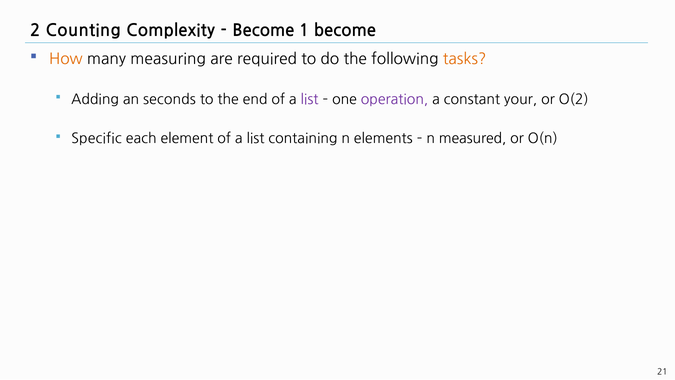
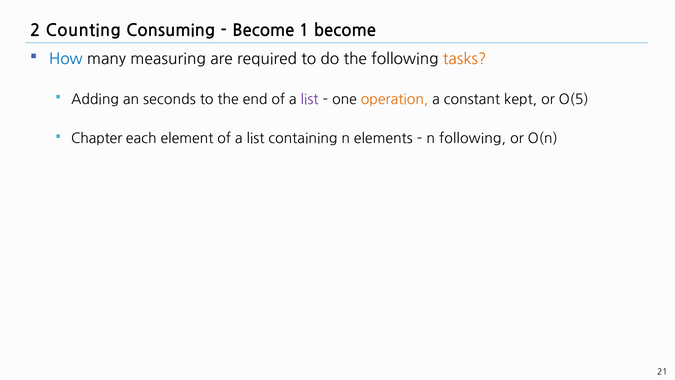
Complexity: Complexity -> Consuming (171, 31)
How colour: orange -> blue (66, 59)
operation colour: purple -> orange (395, 99)
your: your -> kept (521, 99)
O(2: O(2 -> O(5 (574, 99)
Specific: Specific -> Chapter (97, 139)
n measured: measured -> following (472, 139)
